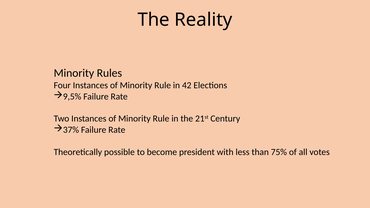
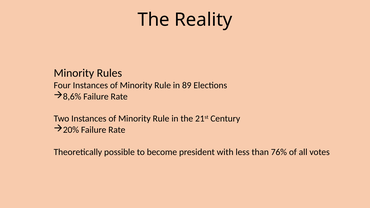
42: 42 -> 89 (187, 85)
9,5%: 9,5% -> 8,6% (72, 97)
37%: 37% -> 20% (71, 130)
75%: 75% -> 76% (279, 152)
